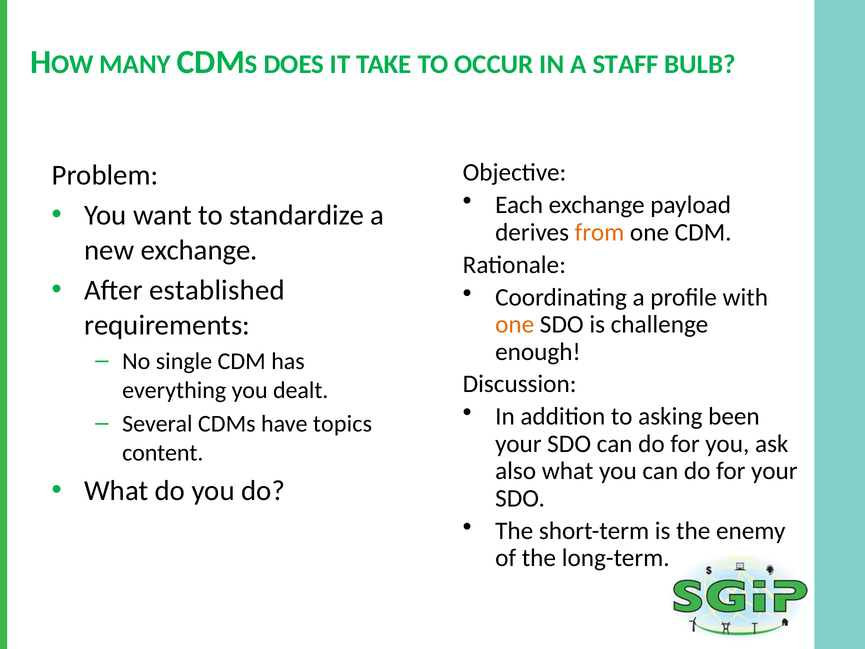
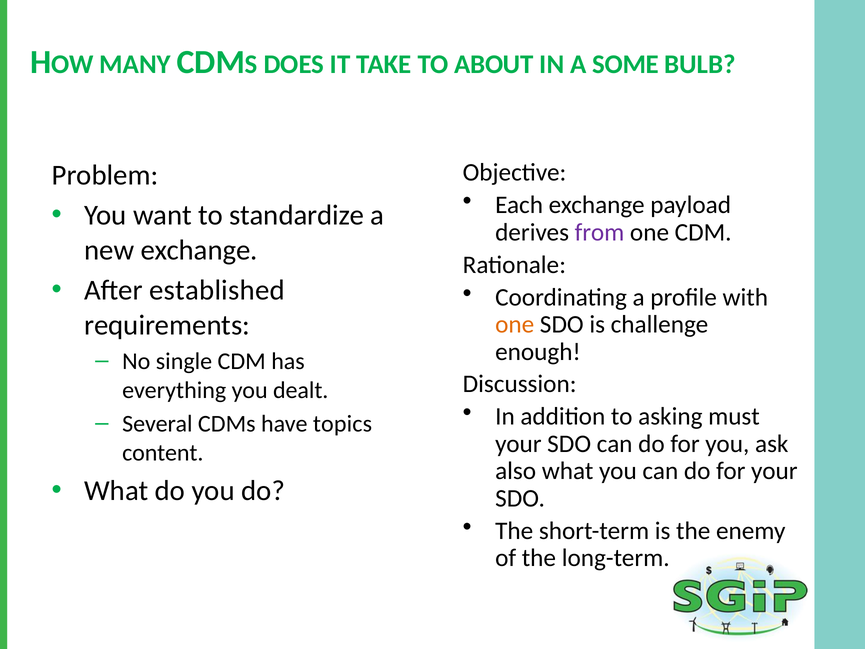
OCCUR: OCCUR -> ABOUT (494, 64)
STAFF: STAFF -> SOME (626, 64)
from colour: orange -> purple (600, 232)
been: been -> must (734, 416)
